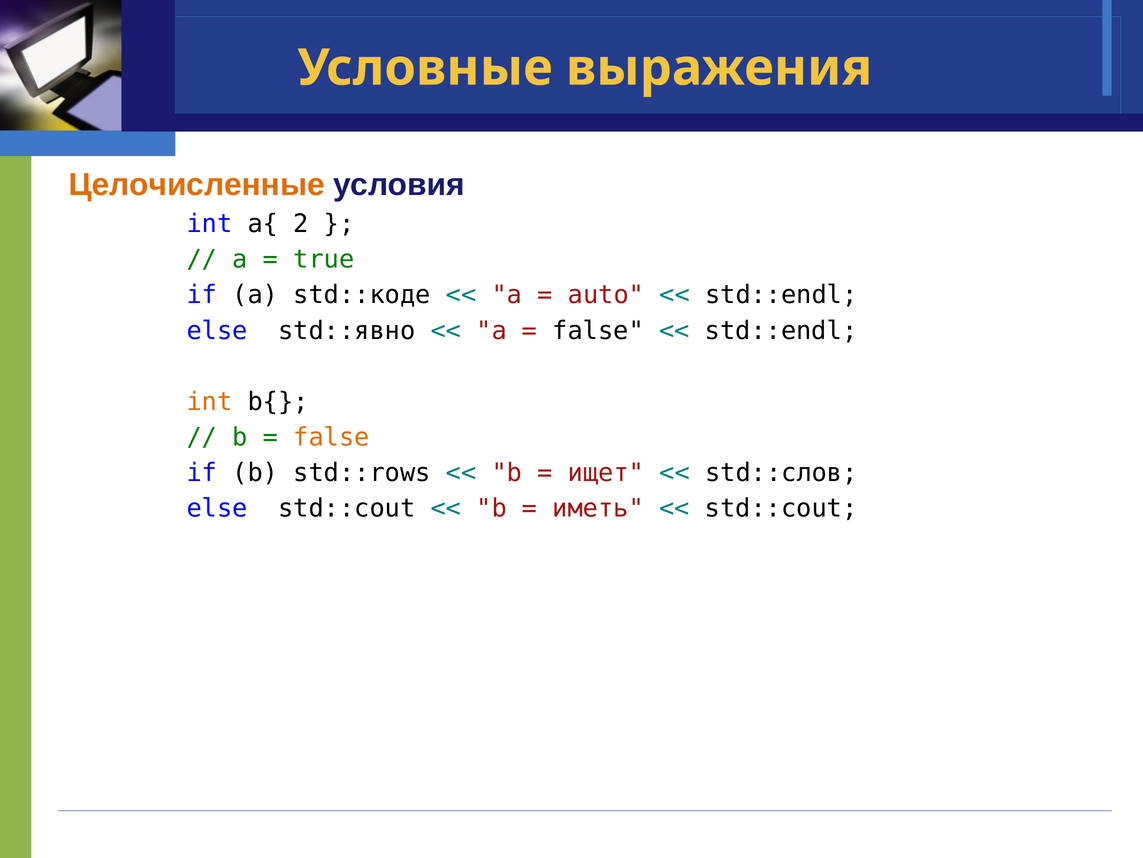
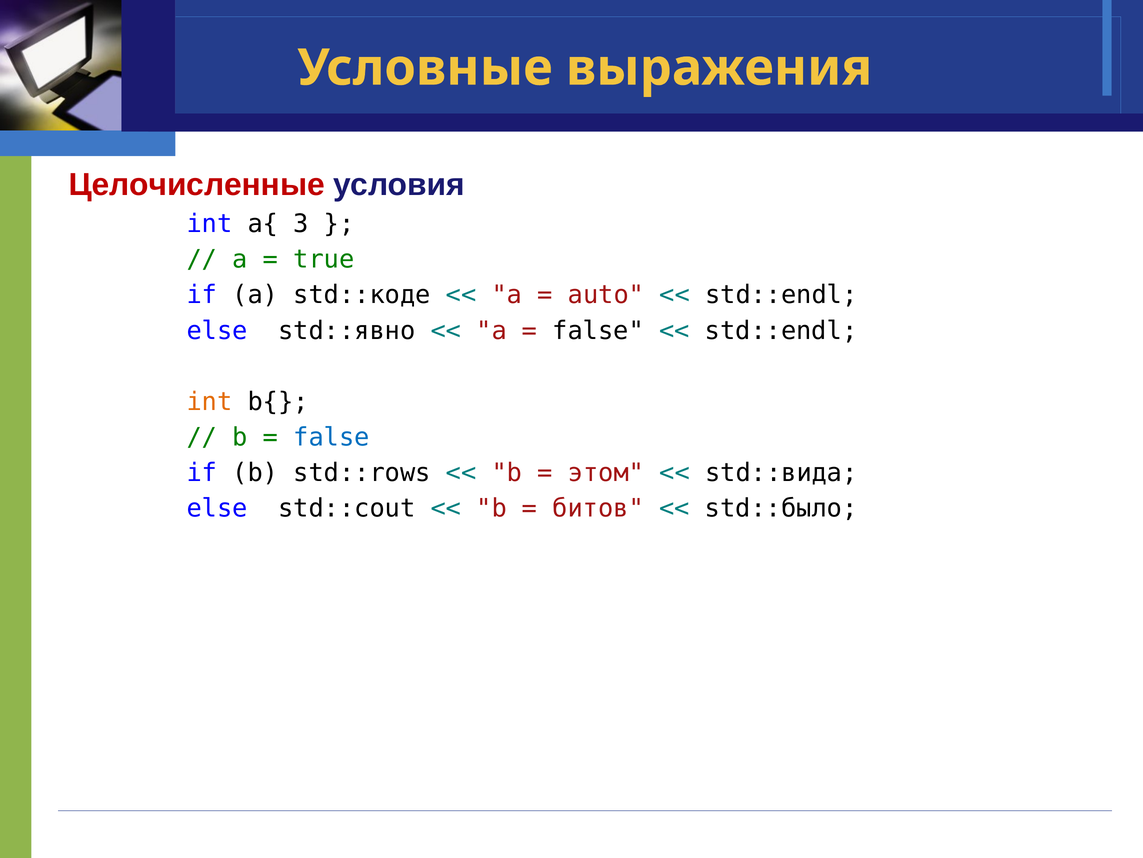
Целочисленные colour: orange -> red (197, 185)
2: 2 -> 3 (301, 224)
false colour: orange -> blue (331, 437)
ищет: ищет -> этом (606, 473)
std::слов: std::слов -> std::вида (781, 473)
иметь: иметь -> битов (598, 508)
std::cout: std::cout -> std::было (781, 508)
